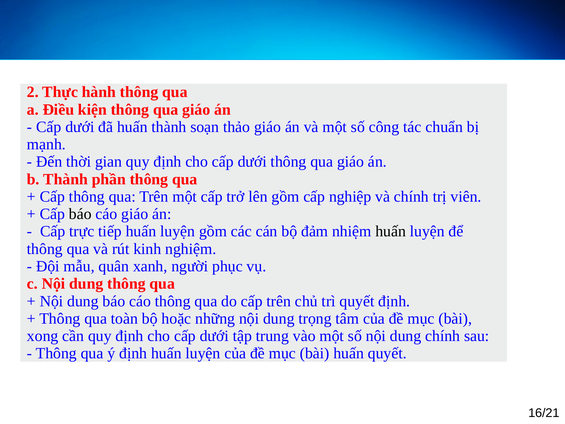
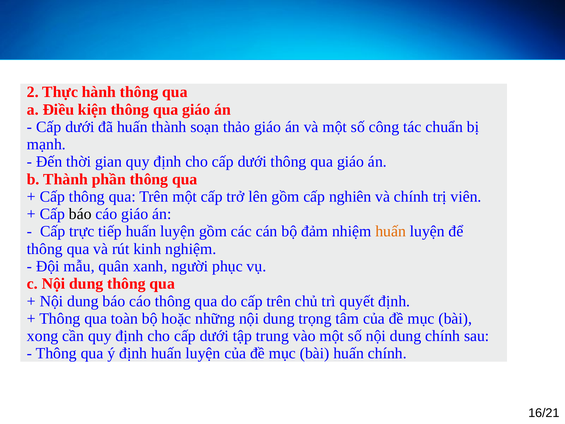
nghiệp: nghiệp -> nghiên (350, 197)
huấn colour: black -> orange (391, 231)
huấn quyết: quyết -> chính (387, 353)
